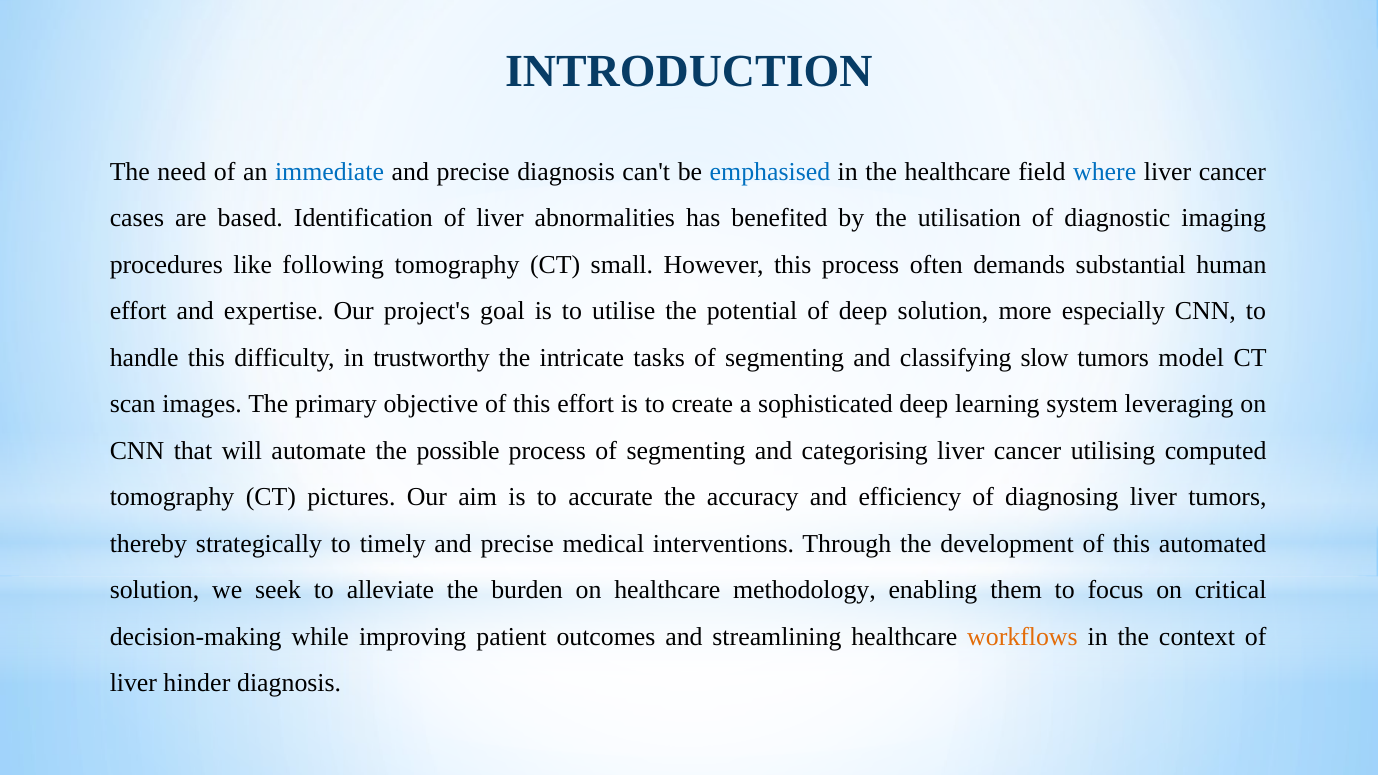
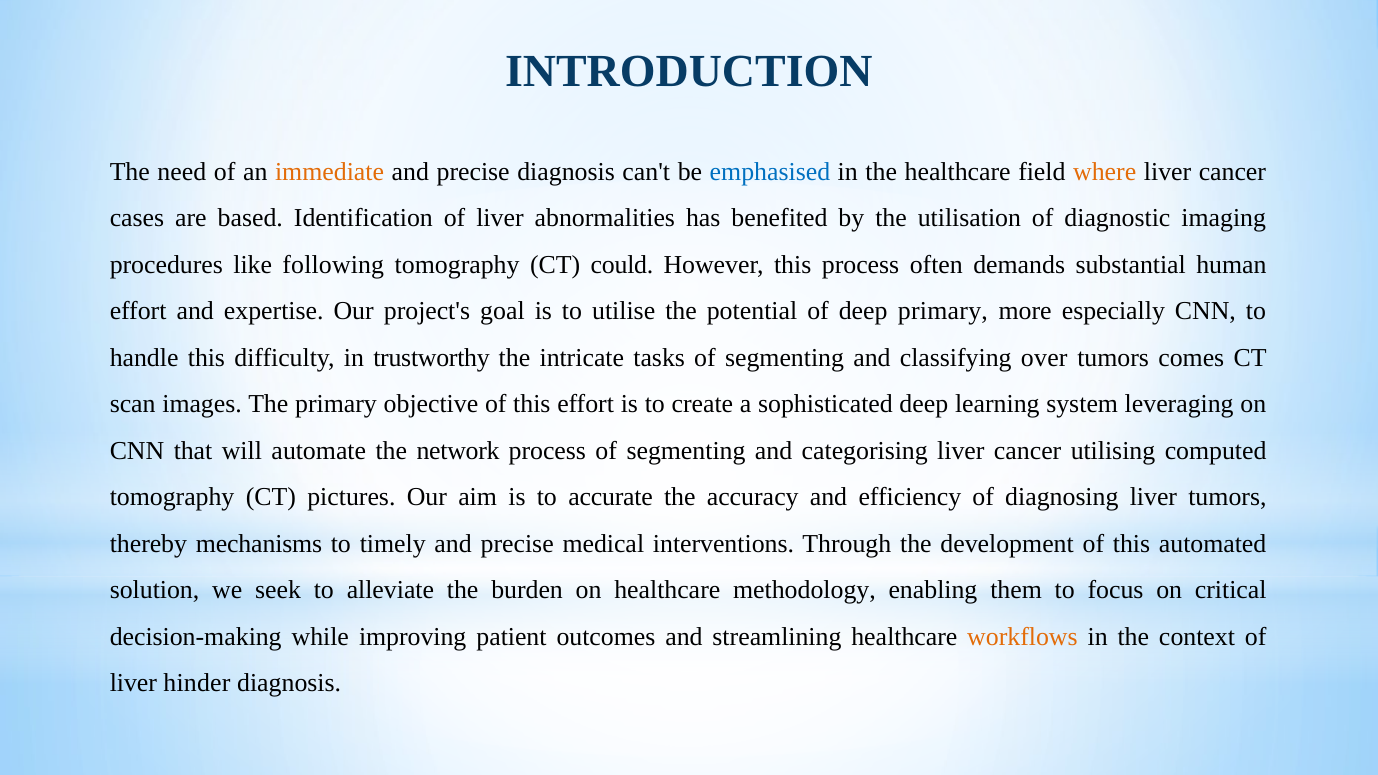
immediate colour: blue -> orange (330, 172)
where colour: blue -> orange (1105, 172)
small: small -> could (622, 265)
deep solution: solution -> primary (943, 311)
slow: slow -> over (1044, 358)
model: model -> comes (1191, 358)
possible: possible -> network (458, 451)
strategically: strategically -> mechanisms (259, 544)
